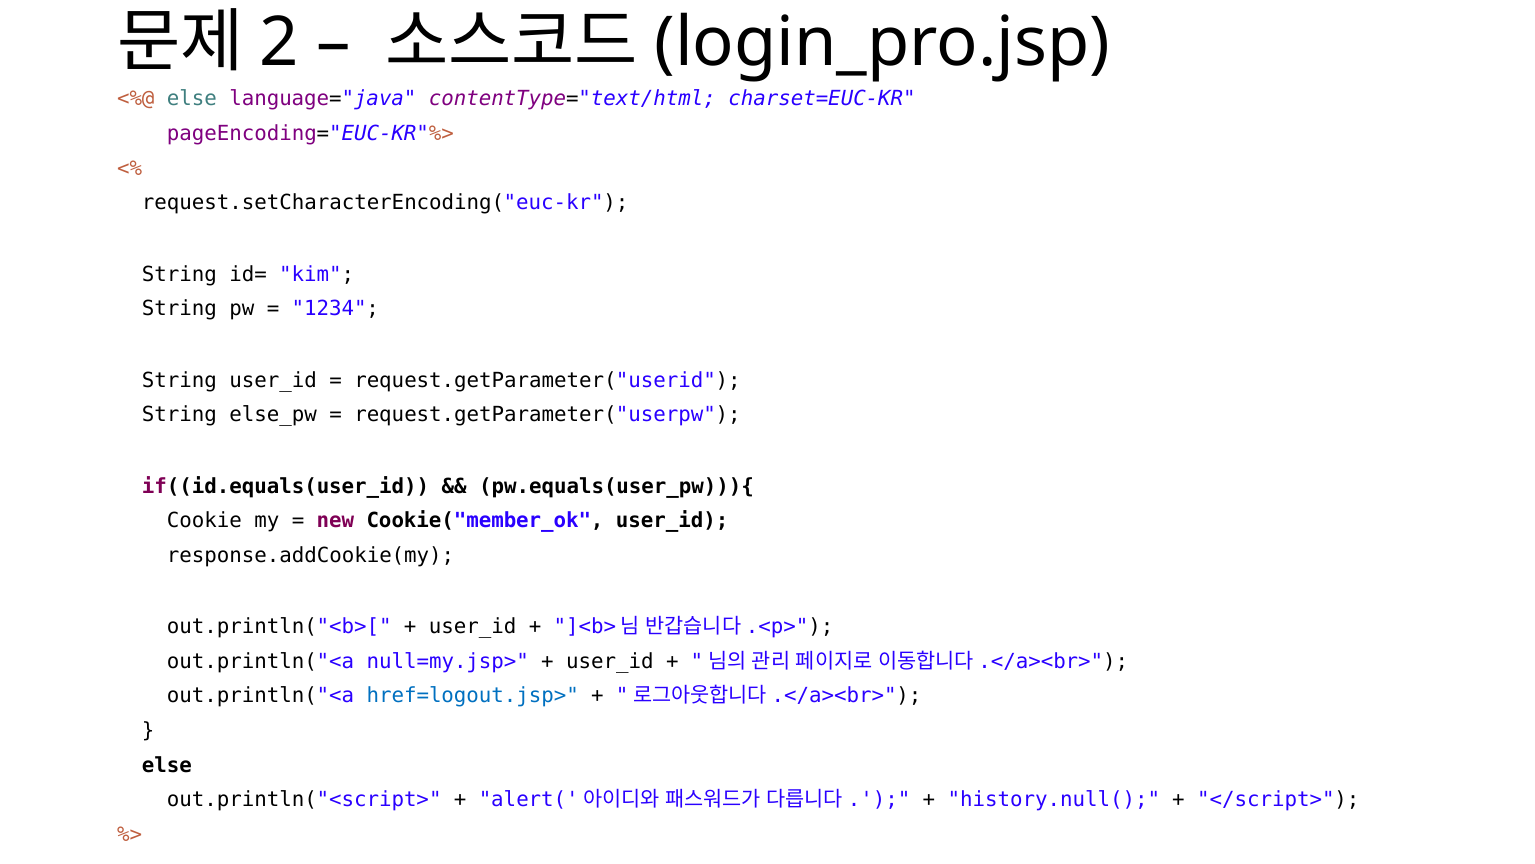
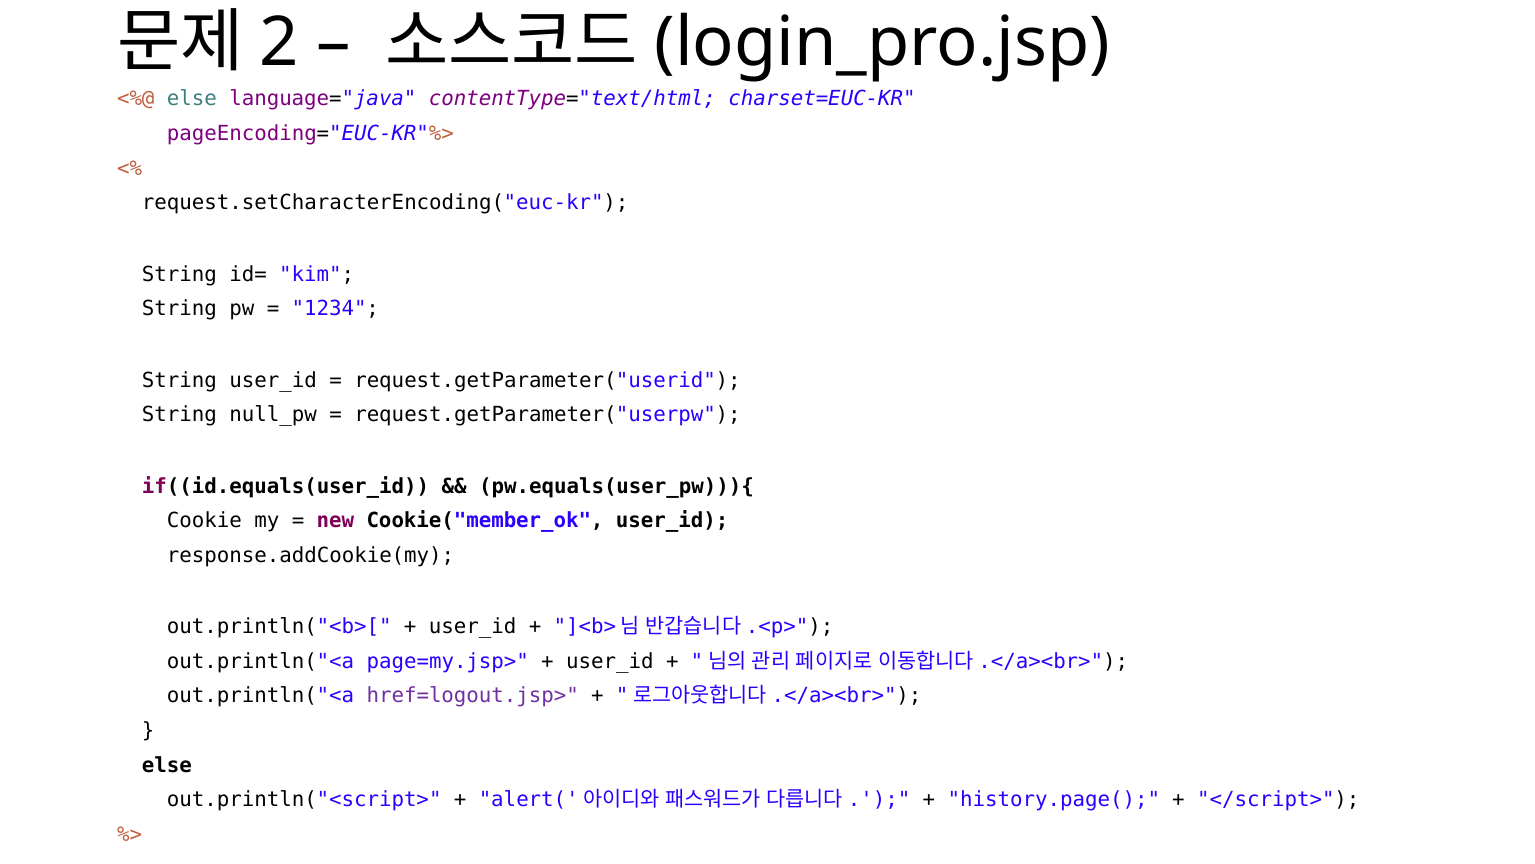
else_pw: else_pw -> null_pw (273, 415)
null=my.jsp>: null=my.jsp> -> page=my.jsp> (448, 661)
href=logout.jsp> colour: blue -> purple (473, 696)
history.null(: history.null( -> history.page( (1054, 799)
